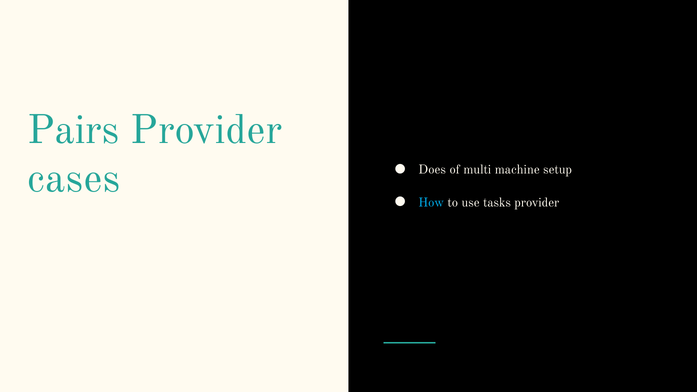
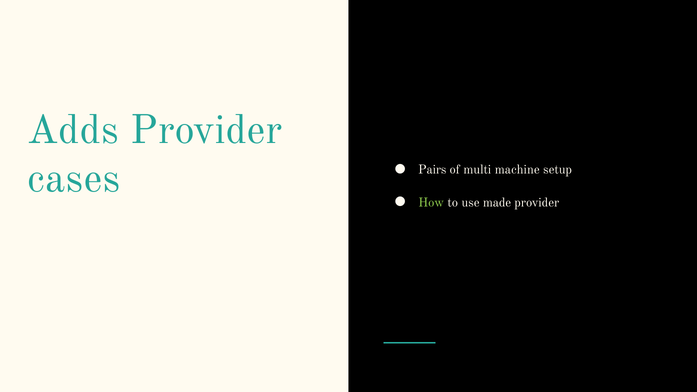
Pairs: Pairs -> Adds (73, 130)
Does: Does -> Pairs (432, 170)
How colour: light blue -> light green (431, 203)
tasks: tasks -> made (497, 203)
